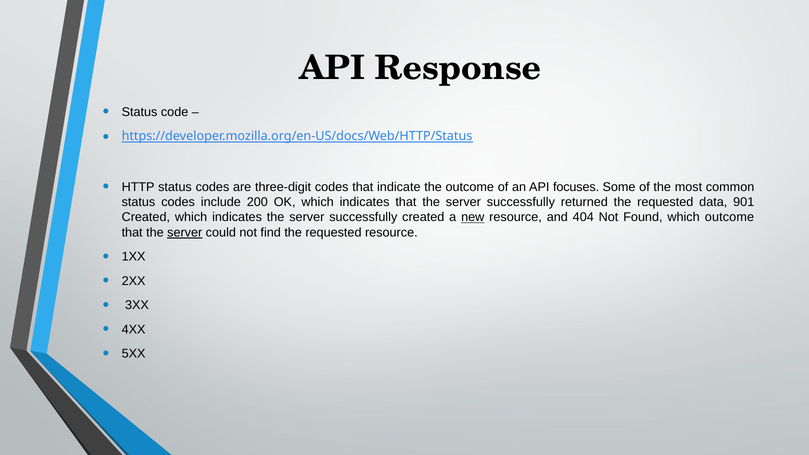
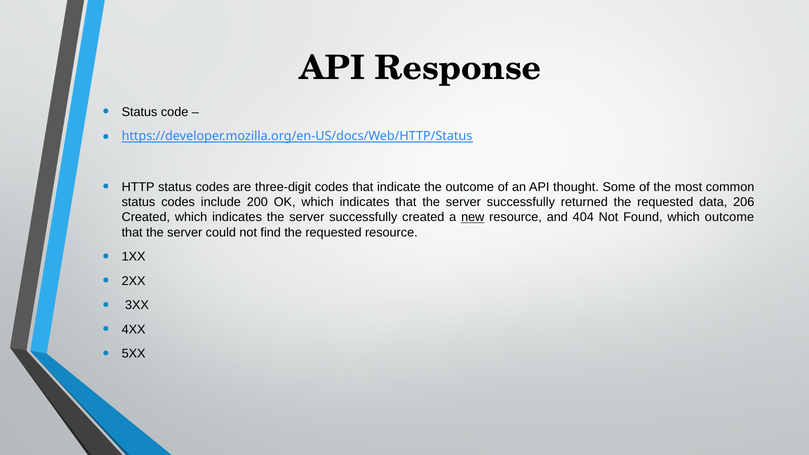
focuses: focuses -> thought (576, 187)
901: 901 -> 206 (744, 202)
server underline: present -> none (185, 232)
